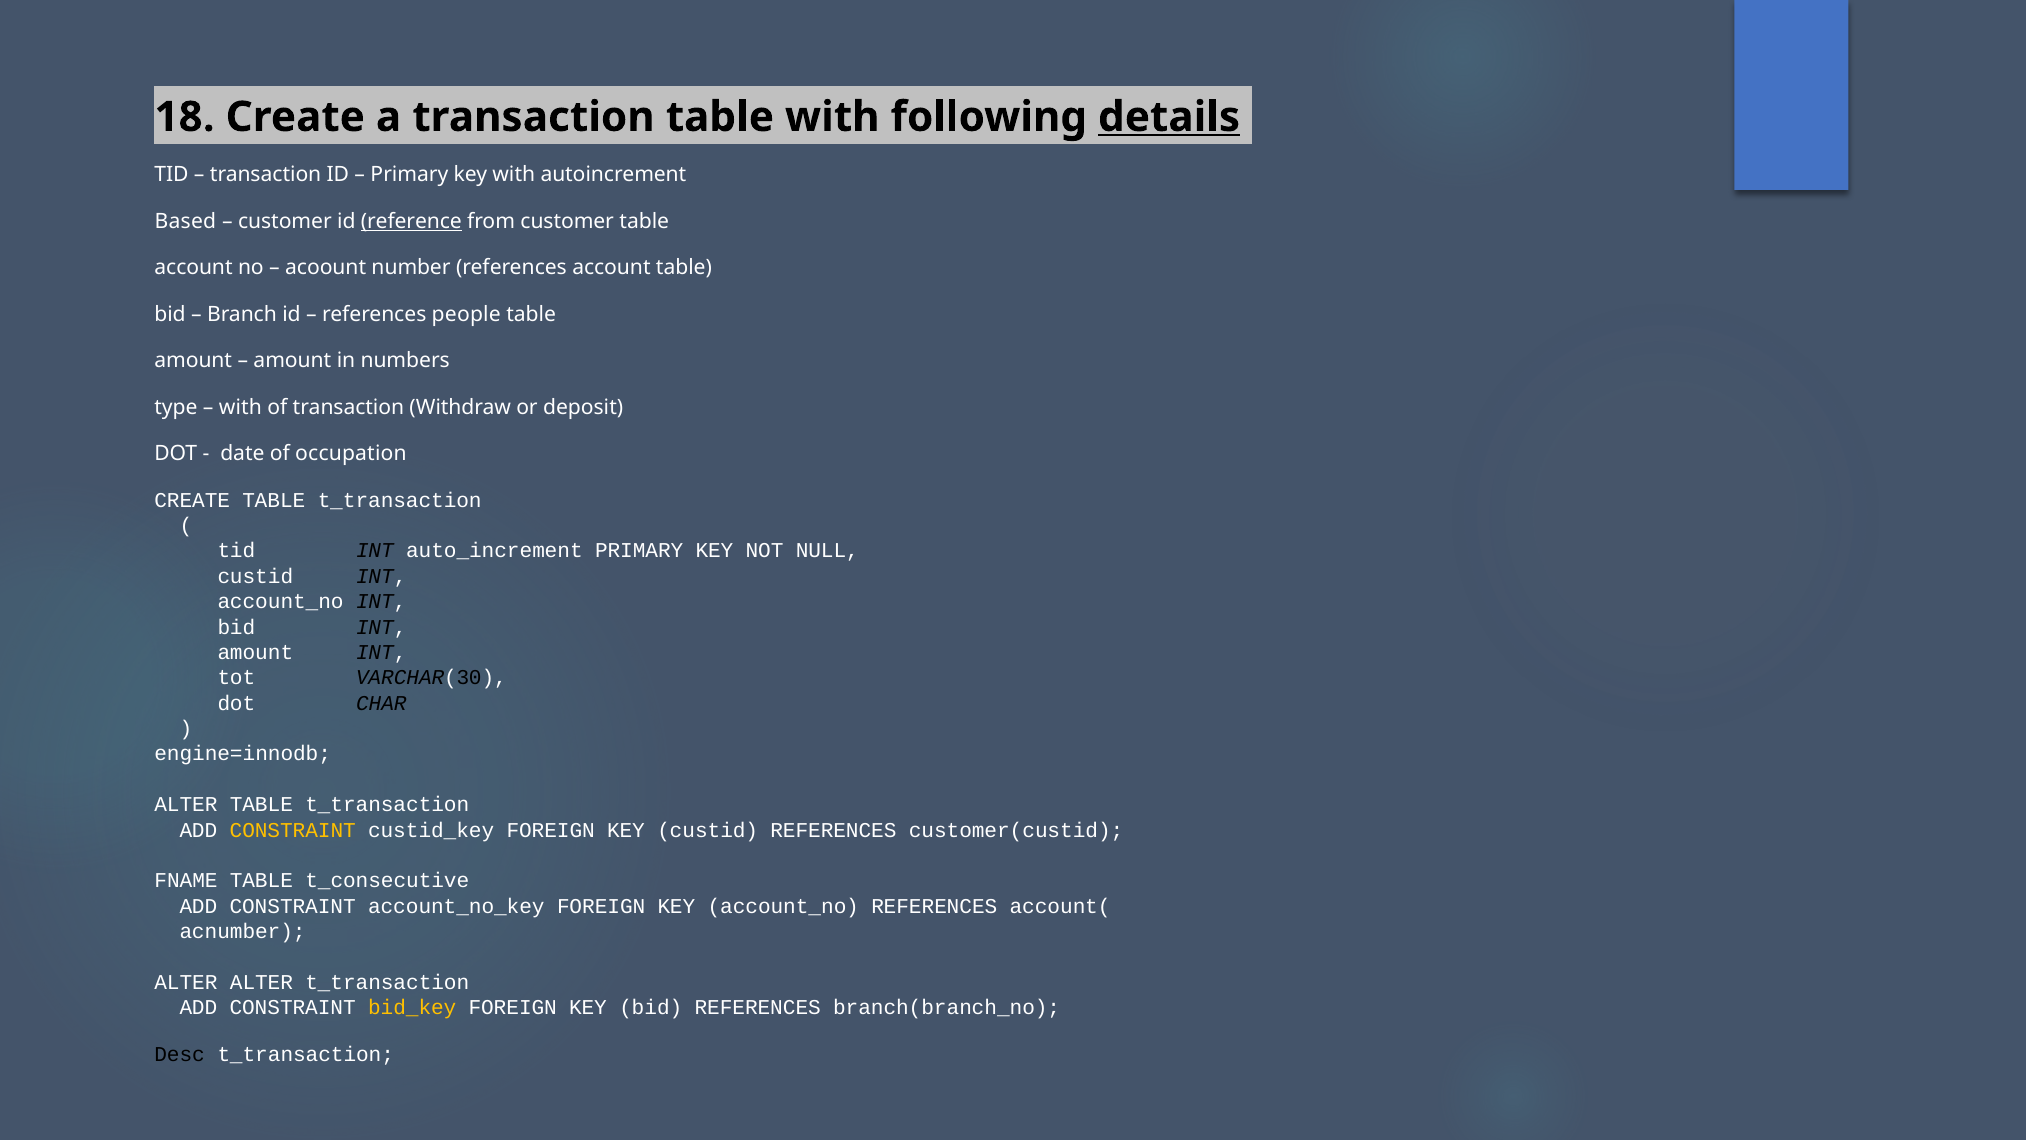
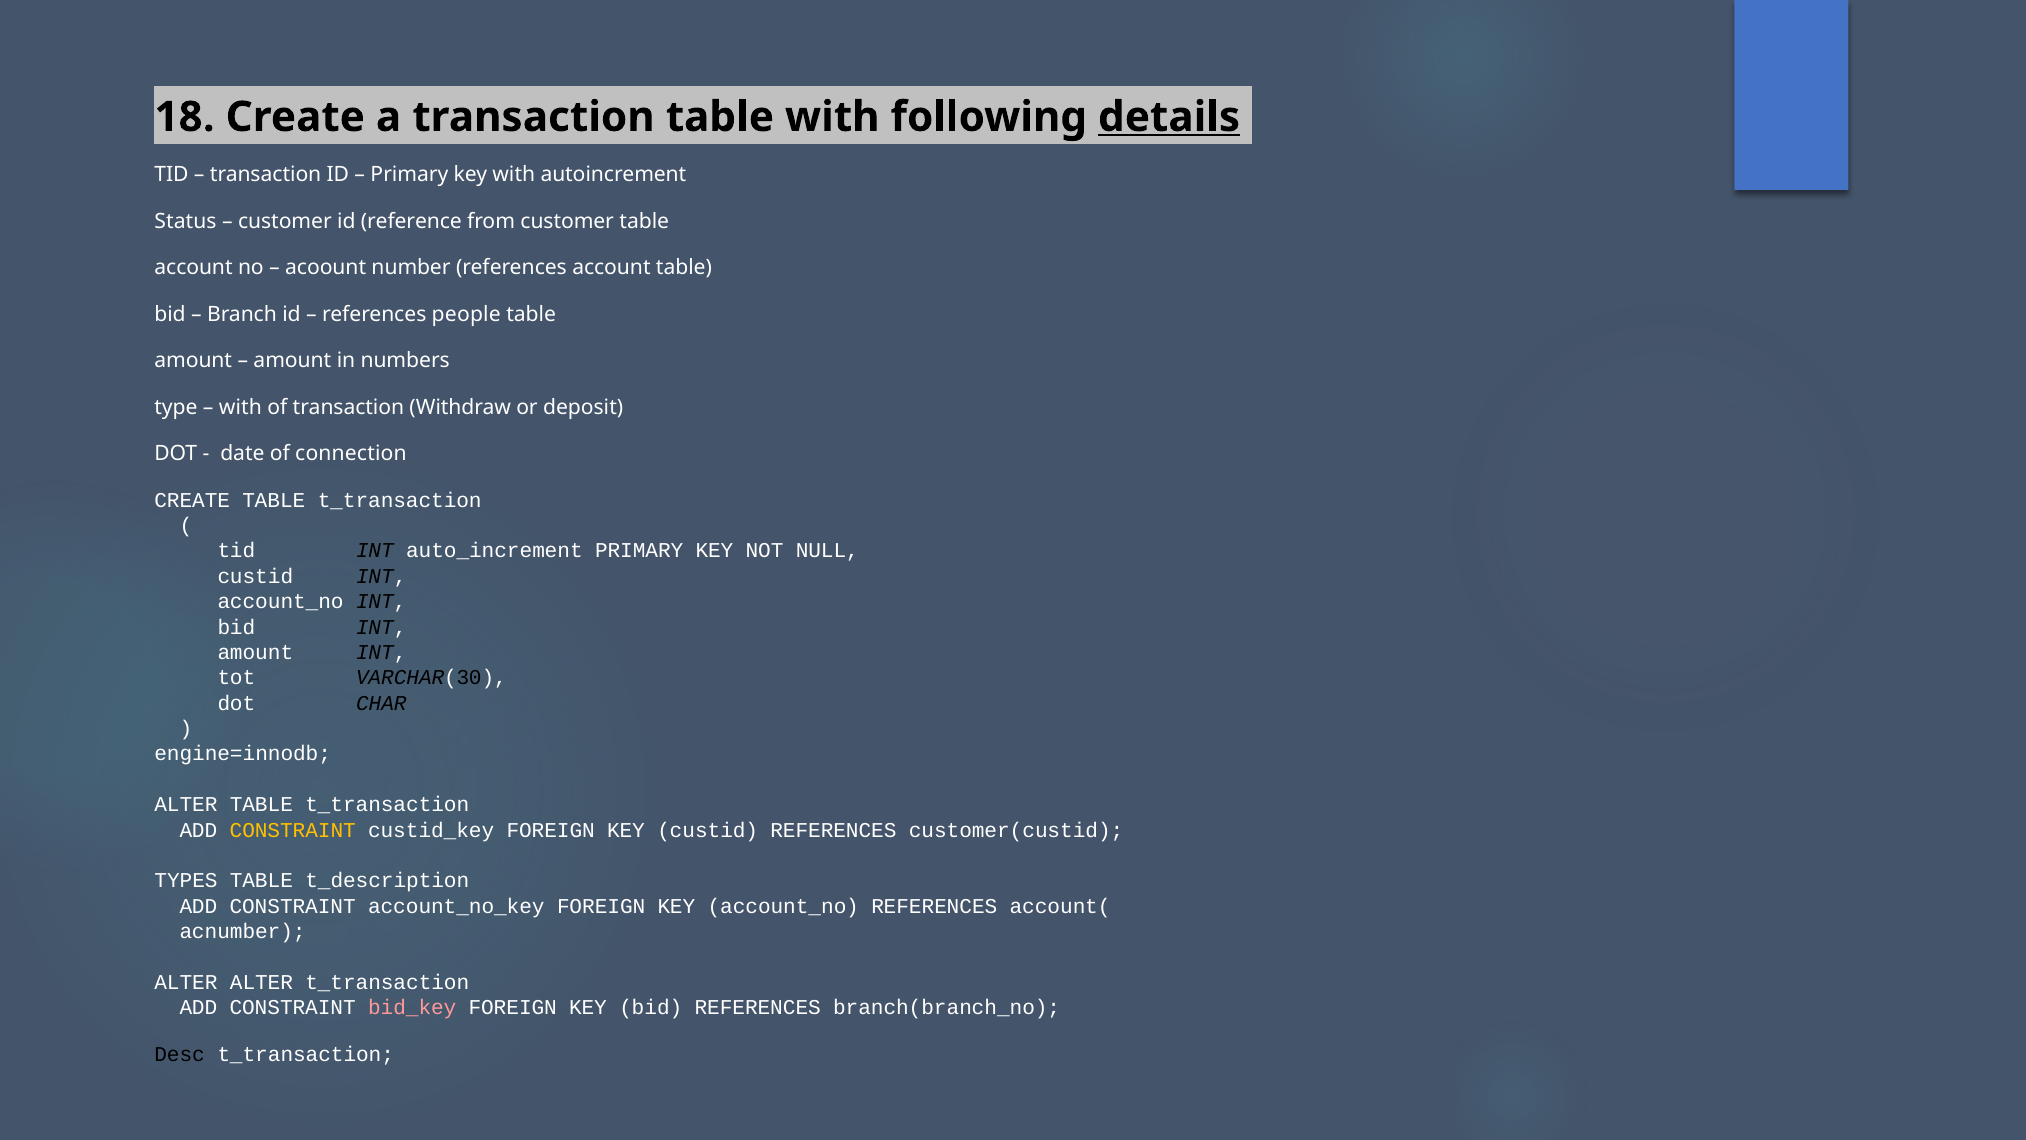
Based: Based -> Status (186, 221)
reference underline: present -> none (411, 221)
occupation: occupation -> connection (351, 454)
FNAME: FNAME -> TYPES (186, 880)
t_consecutive: t_consecutive -> t_description (387, 880)
bid_key colour: yellow -> pink (412, 1007)
